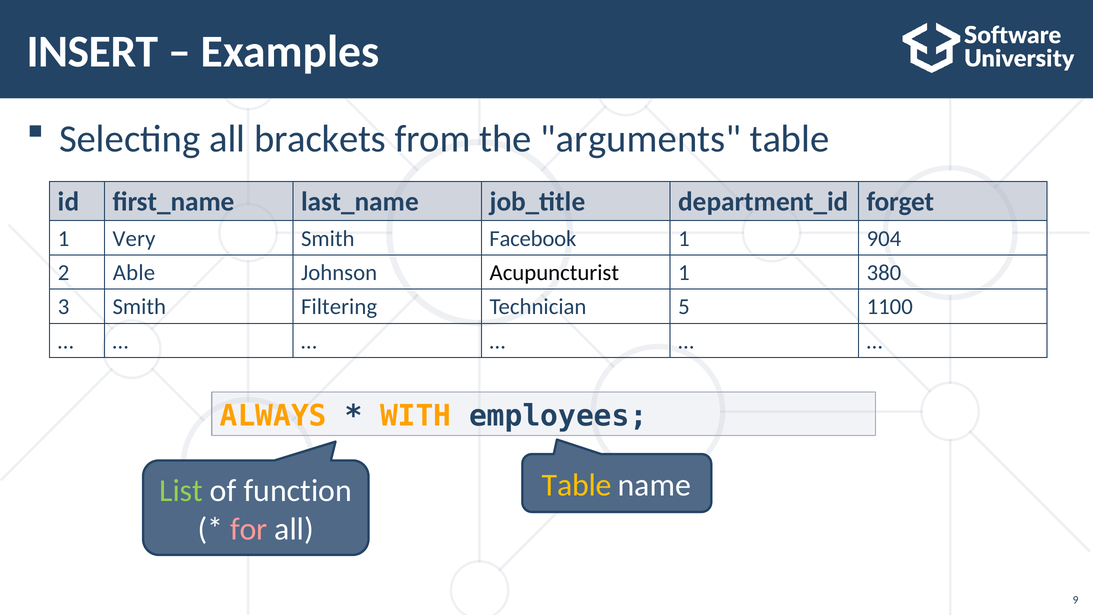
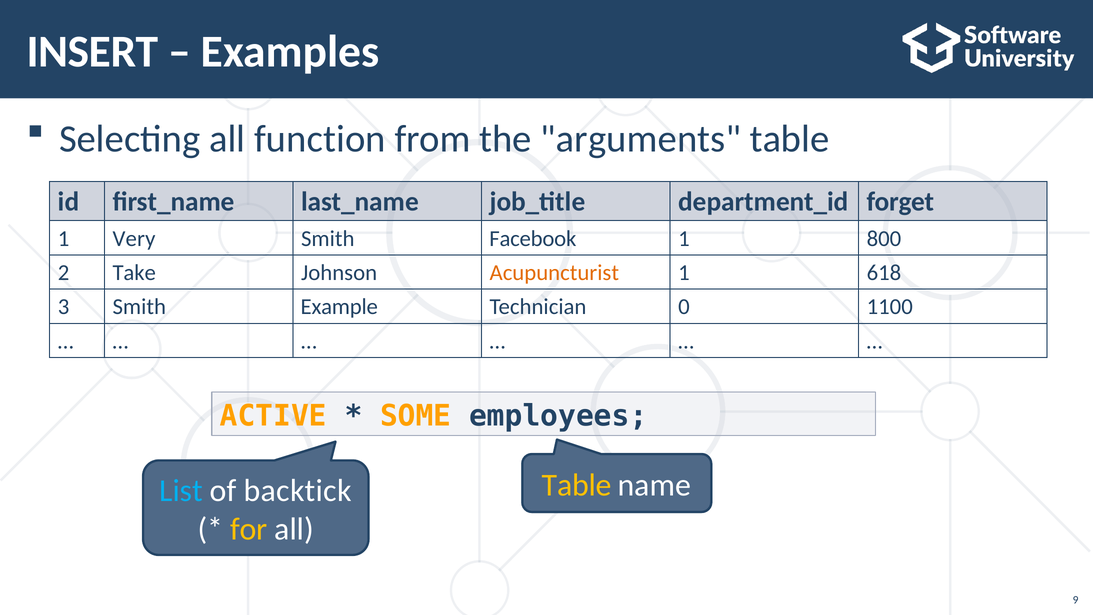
brackets: brackets -> function (320, 139)
904: 904 -> 800 (884, 238)
Able: Able -> Take (134, 273)
Acupuncturist colour: black -> orange (554, 273)
380: 380 -> 618 (884, 273)
Filtering: Filtering -> Example (339, 307)
5: 5 -> 0 (684, 307)
ALWAYS: ALWAYS -> ACTIVE (273, 416)
WITH: WITH -> SOME (416, 416)
List colour: light green -> light blue (181, 491)
function: function -> backtick (298, 491)
for colour: pink -> yellow (249, 529)
